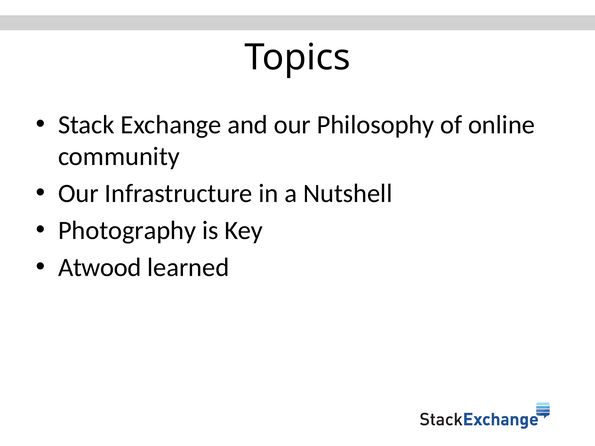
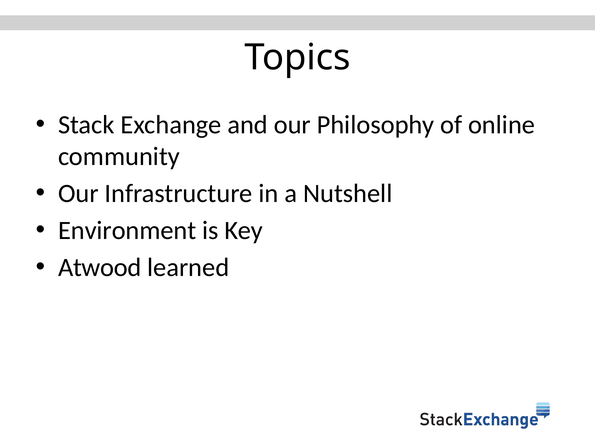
Photography: Photography -> Environment (127, 231)
